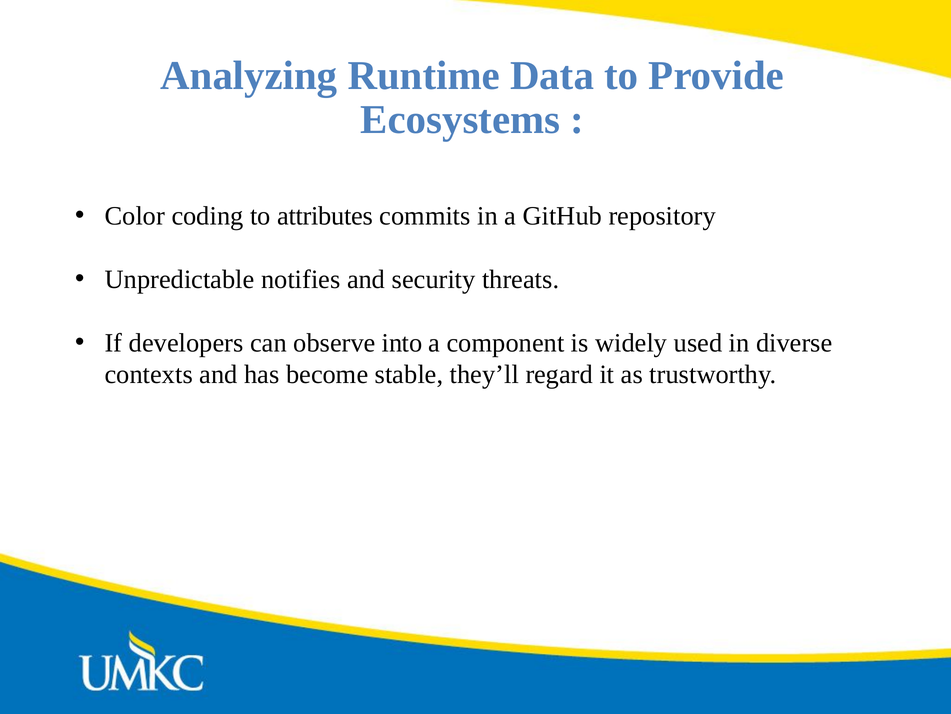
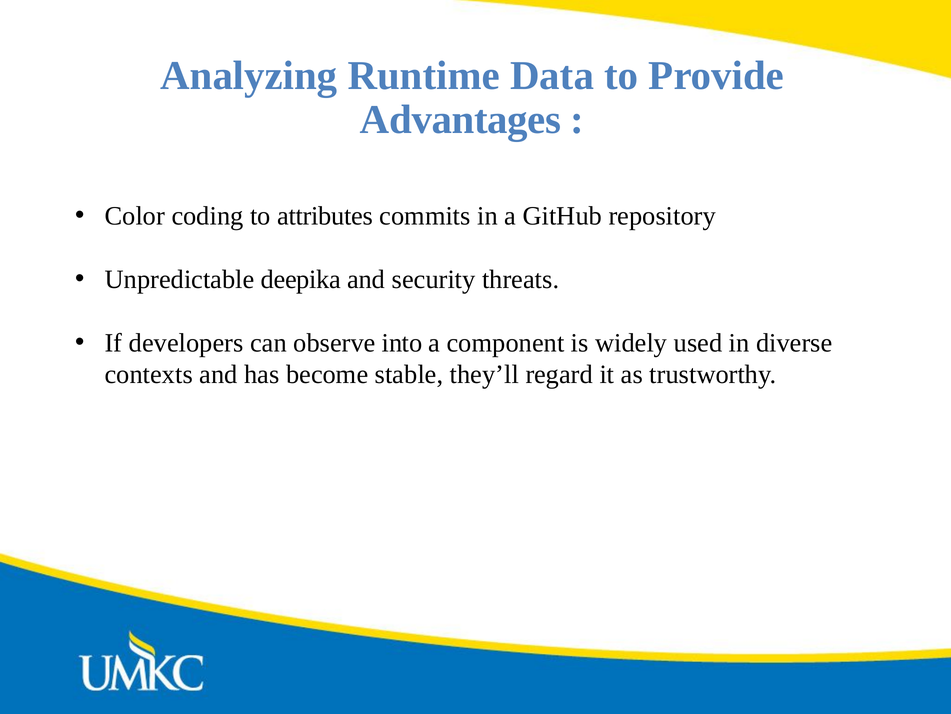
Ecosystems: Ecosystems -> Advantages (461, 120)
notifies: notifies -> deepika (301, 279)
